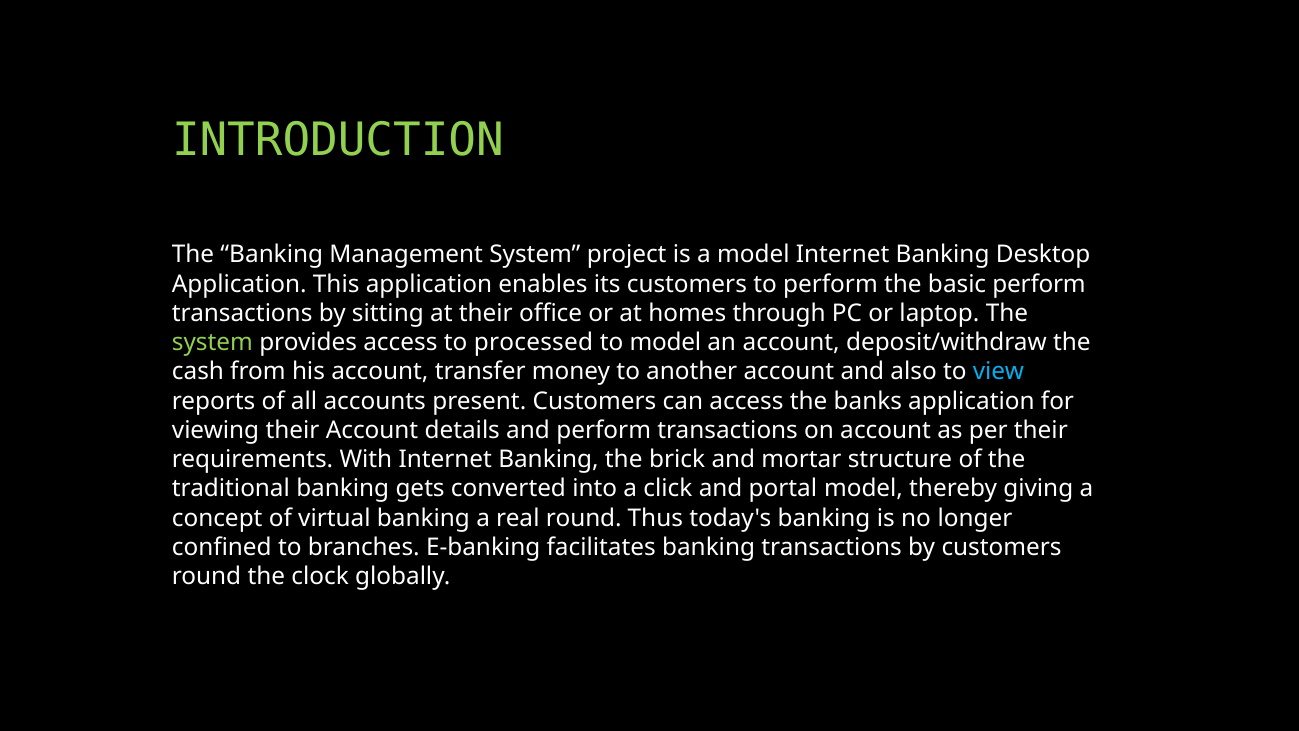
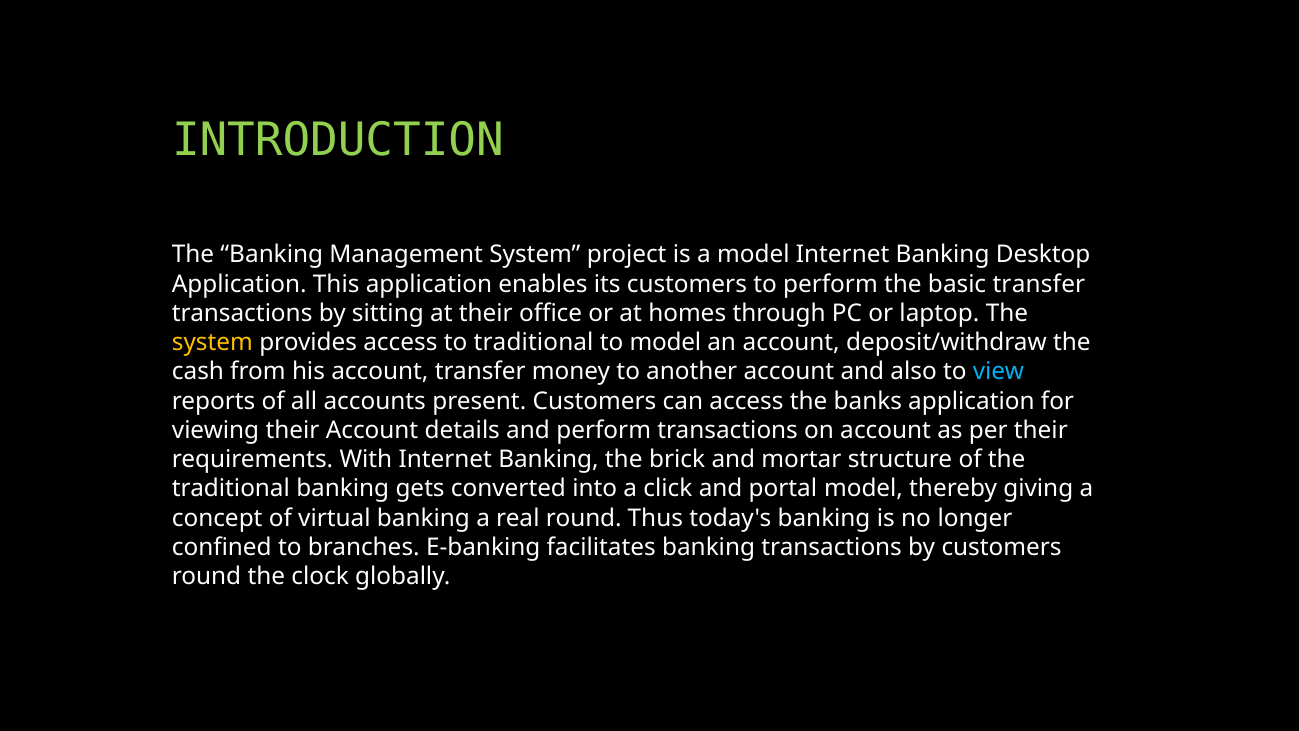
basic perform: perform -> transfer (1039, 284)
system colour: light green -> yellow (212, 342)
to processed: processed -> traditional (534, 342)
